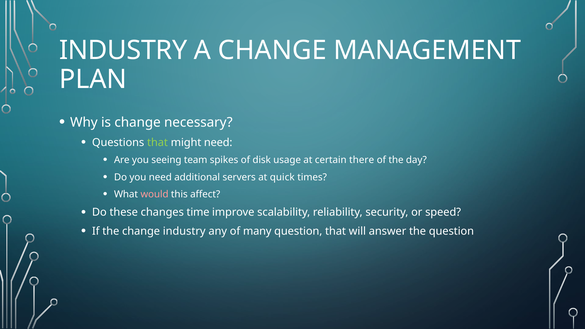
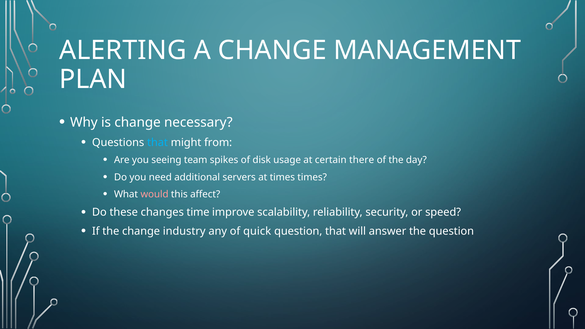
INDUSTRY: INDUSTRY -> ALERTING (123, 50)
that colour: light green -> light blue (158, 142)
might need: need -> from (218, 142)
at quick: quick -> times (282, 177)
many: many -> quick (257, 231)
